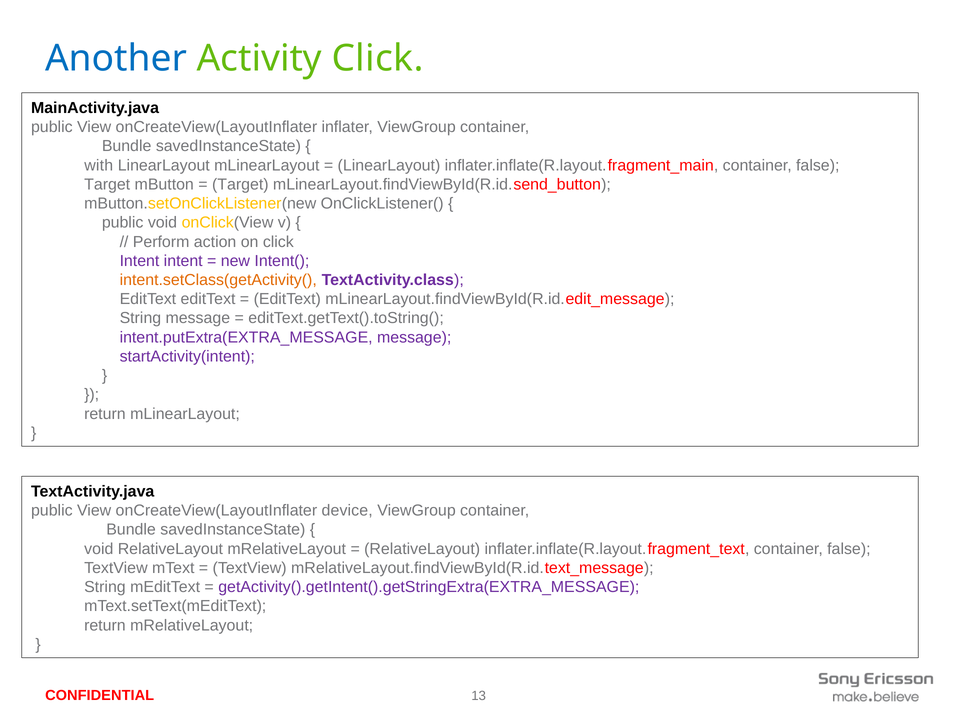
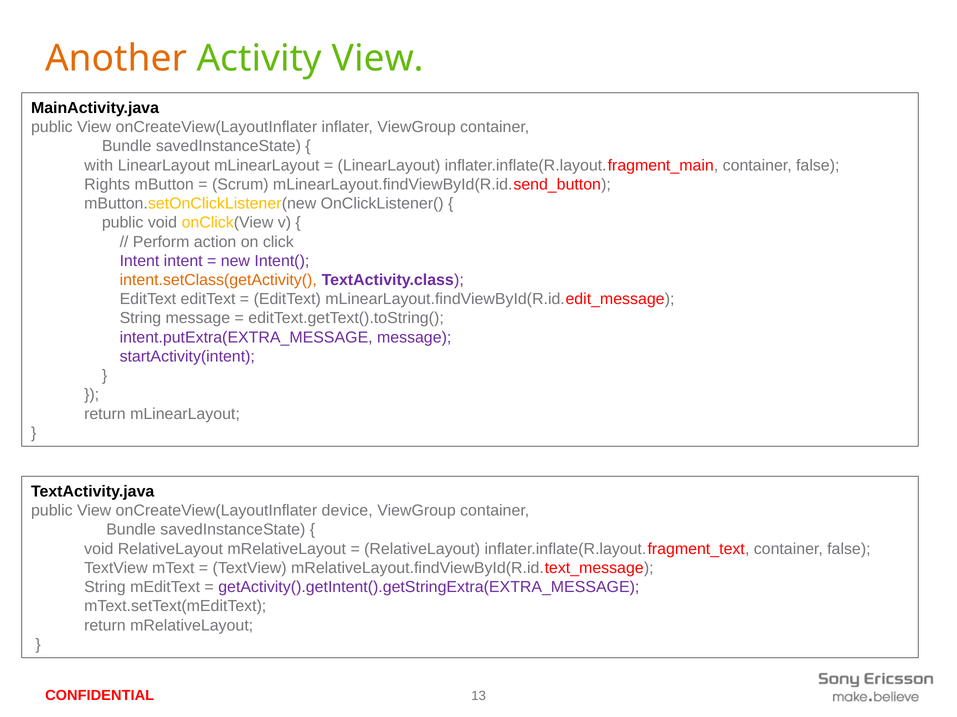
Another colour: blue -> orange (116, 59)
Activity Click: Click -> View (378, 59)
Target: Target -> Rights (107, 185)
Target: Target -> Scrum (240, 185)
